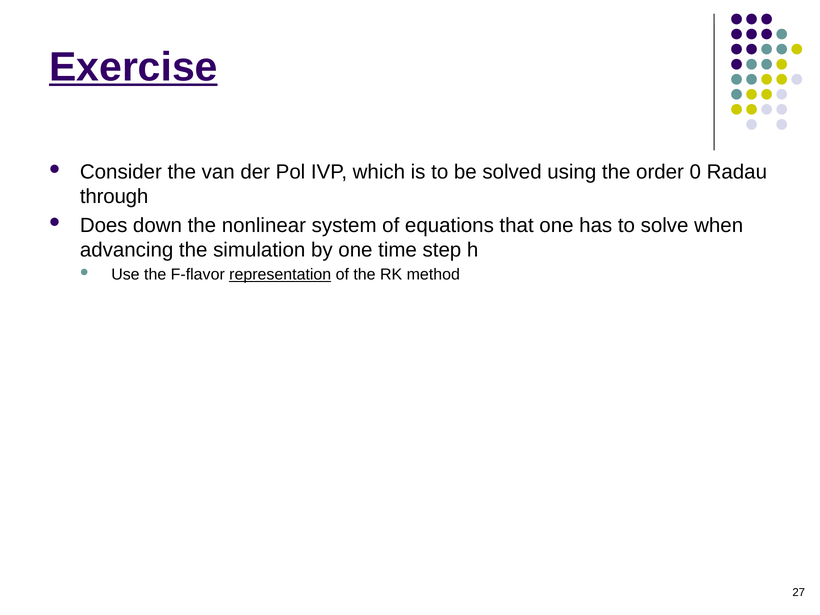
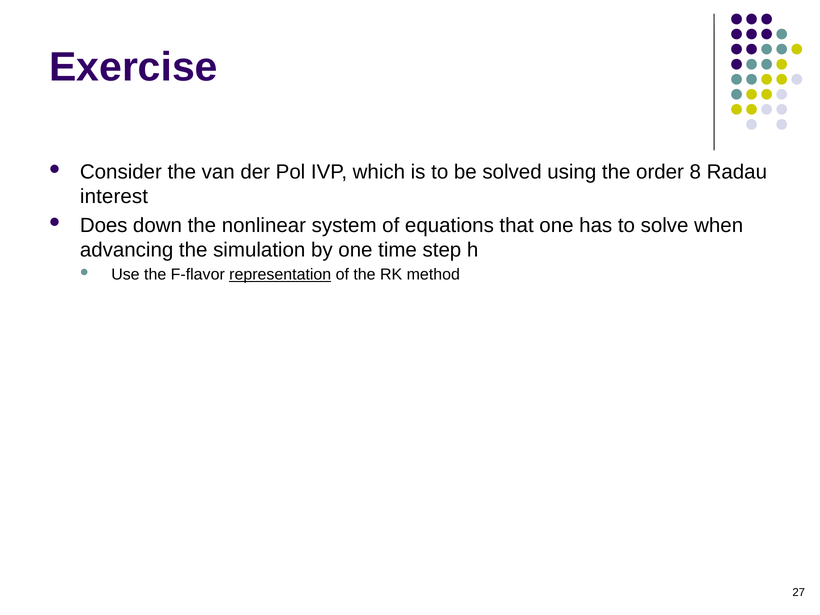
Exercise underline: present -> none (133, 67)
0: 0 -> 8 (695, 172)
through: through -> interest (114, 197)
